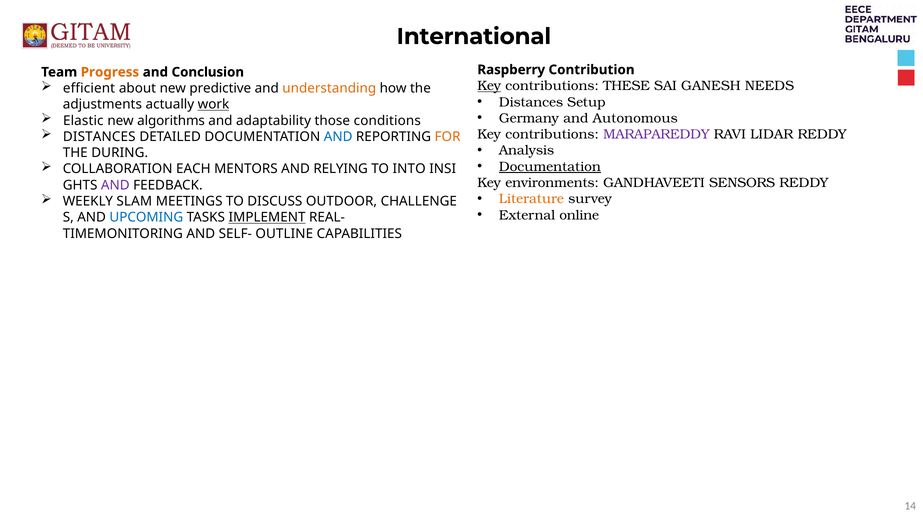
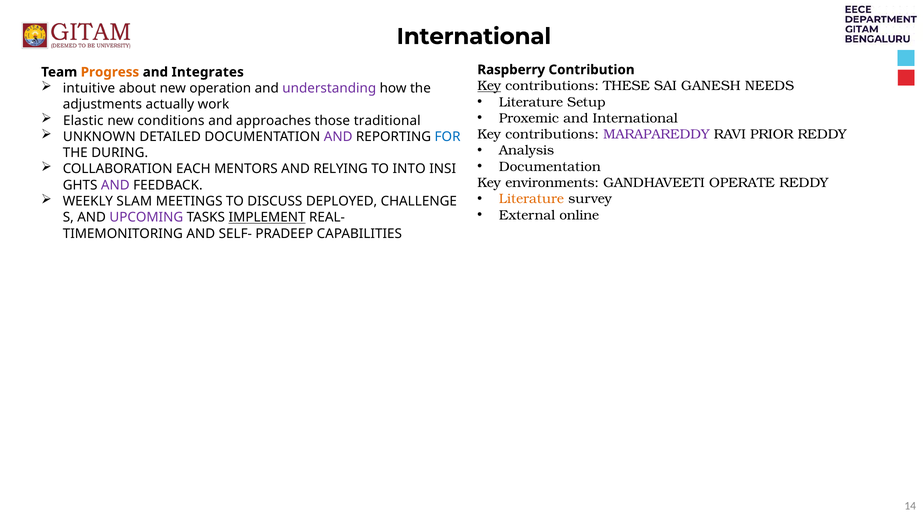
Conclusion: Conclusion -> Integrates (208, 72)
efficient: efficient -> intuitive (89, 88)
predictive: predictive -> operation (220, 88)
understanding colour: orange -> purple (329, 88)
Distances: Distances -> Literature (531, 102)
work underline: present -> none (213, 104)
Germany: Germany -> Proxemic (529, 118)
and Autonomous: Autonomous -> International (635, 118)
algorithms: algorithms -> conditions (171, 121)
adaptability: adaptability -> approaches (274, 121)
conditions: conditions -> traditional (387, 121)
LIDAR: LIDAR -> PRIOR (772, 134)
DISTANCES: DISTANCES -> UNKNOWN (99, 137)
AND colour: blue -> purple (338, 137)
FOR colour: orange -> blue (448, 137)
Documentation underline: present -> none (550, 167)
SENSORS: SENSORS -> OPERATE (742, 183)
OUTDOOR: OUTDOOR -> DEPLOYED (342, 201)
UPCOMING colour: blue -> purple (146, 218)
OUTLINE: OUTLINE -> PRADEEP (284, 234)
